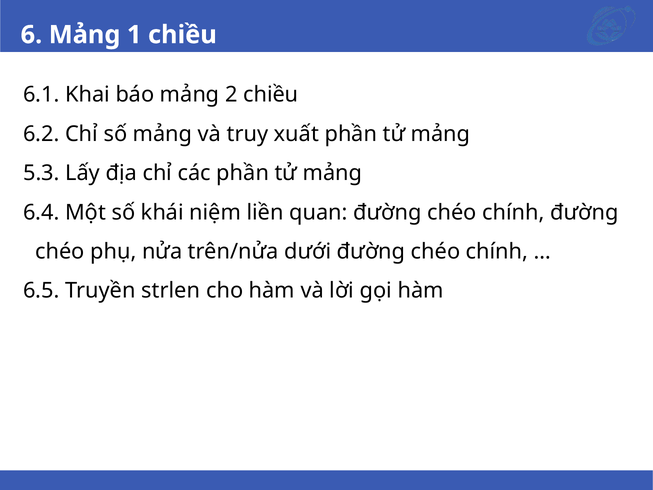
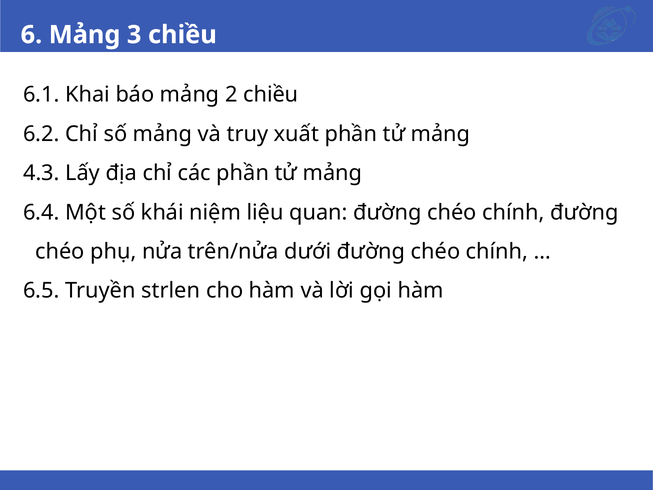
1: 1 -> 3 (134, 35)
5.3: 5.3 -> 4.3 (41, 173)
liền: liền -> liệu (265, 212)
